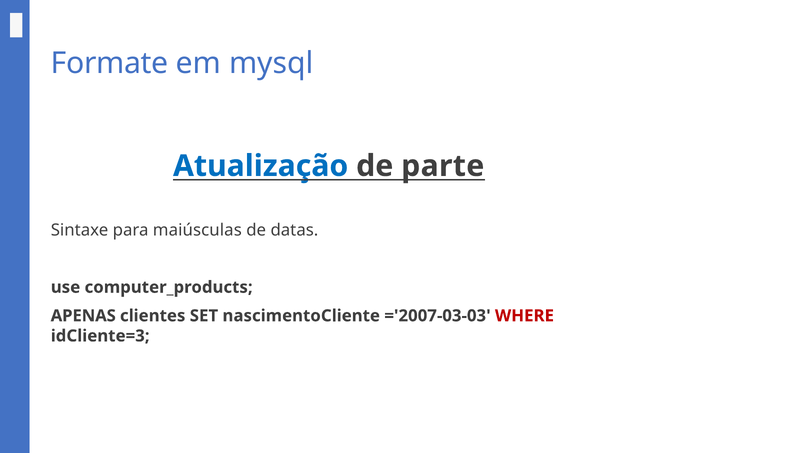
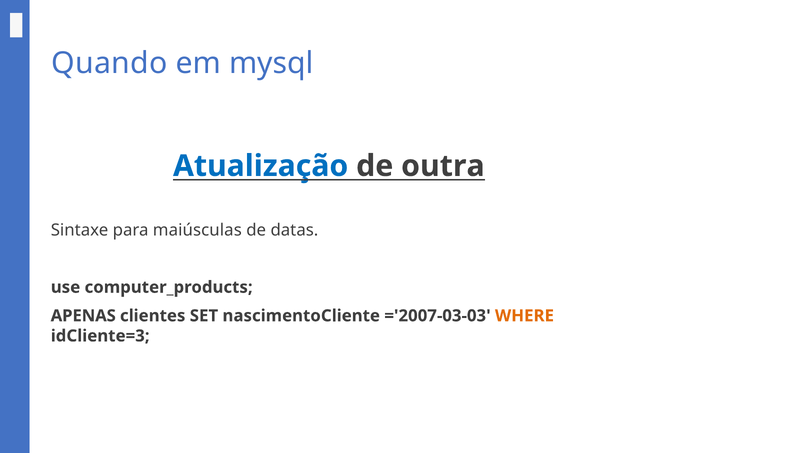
Formate: Formate -> Quando (109, 64)
parte: parte -> outra (443, 166)
WHERE colour: red -> orange (524, 316)
